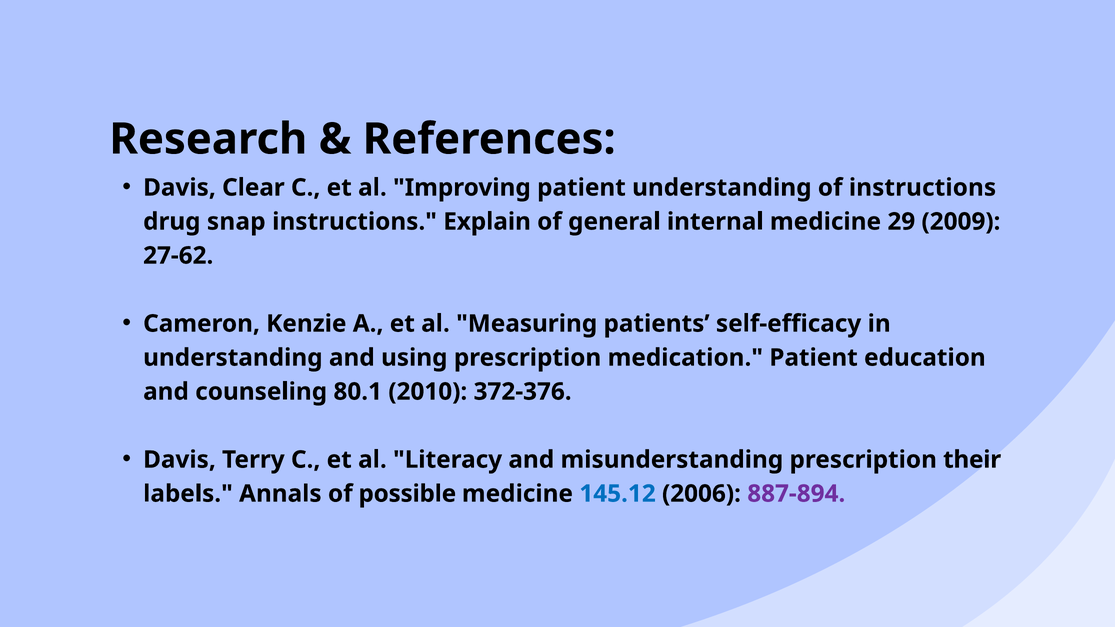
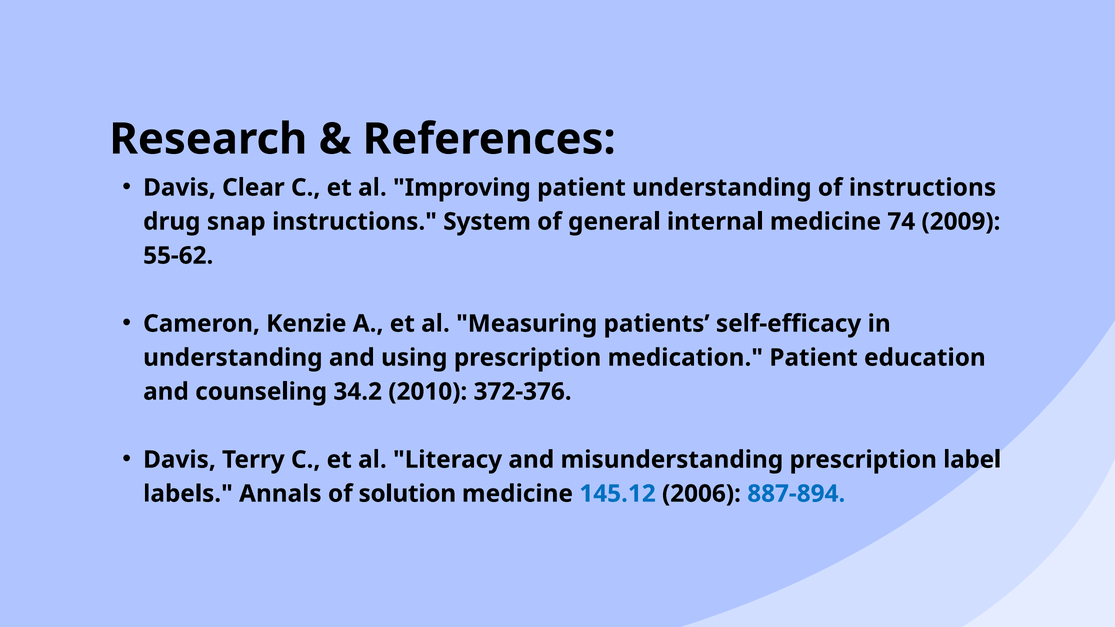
Explain: Explain -> System (487, 222)
29: 29 -> 74 (901, 222)
27-62: 27-62 -> 55-62 (178, 256)
80.1: 80.1 -> 34.2 (358, 392)
their: their -> label (972, 460)
possible: possible -> solution (407, 494)
887-894 colour: purple -> blue (796, 494)
